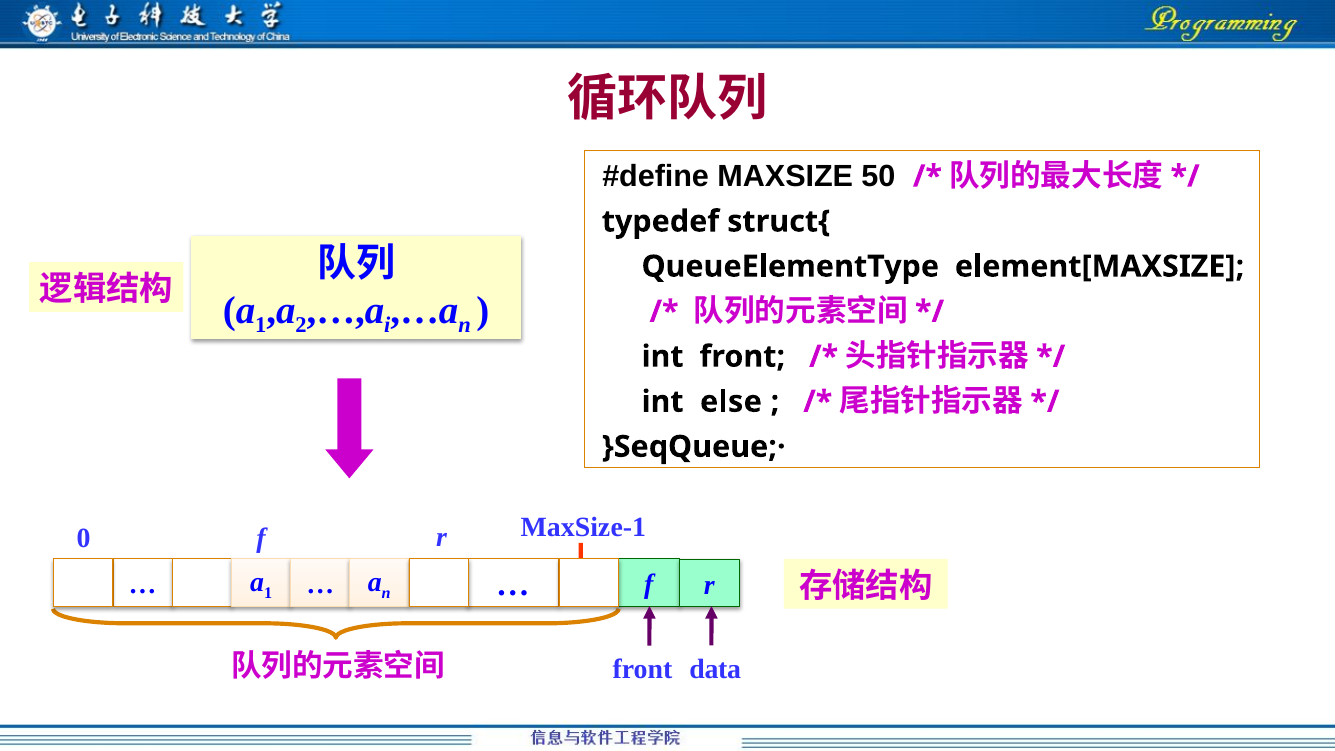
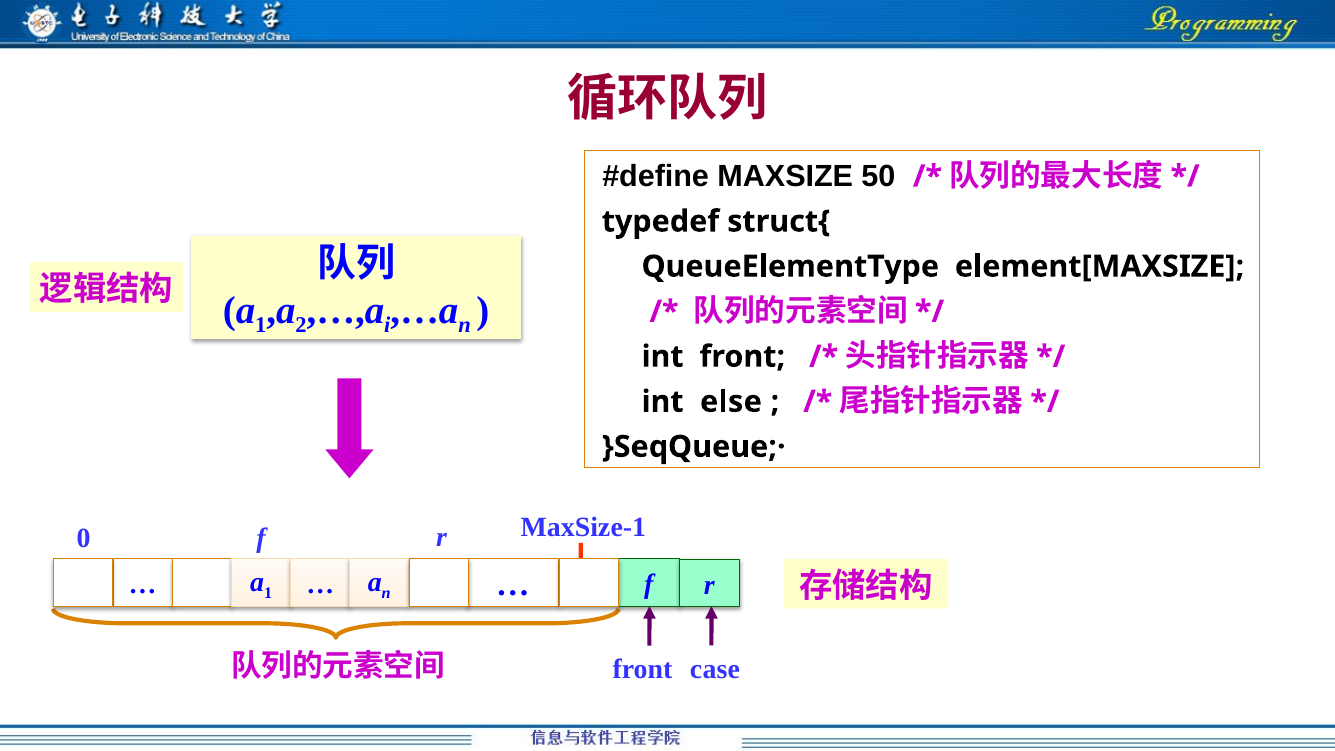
data: data -> case (715, 670)
